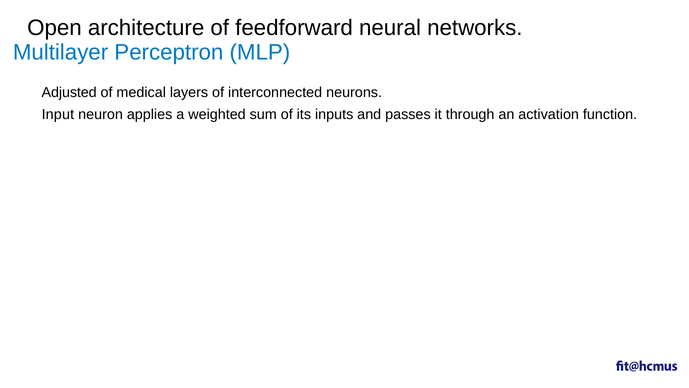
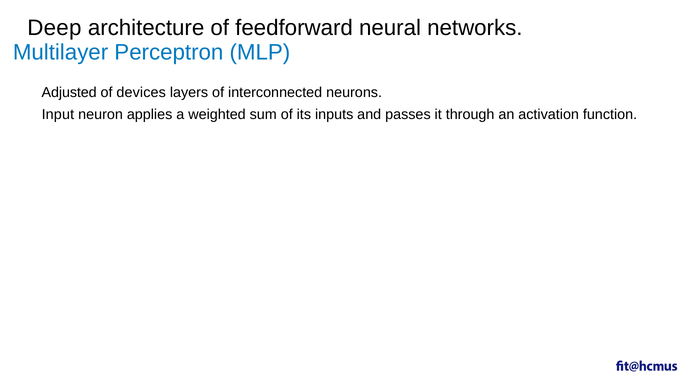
Open: Open -> Deep (54, 28)
medical: medical -> devices (141, 92)
